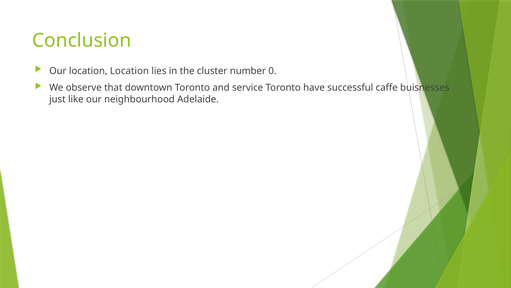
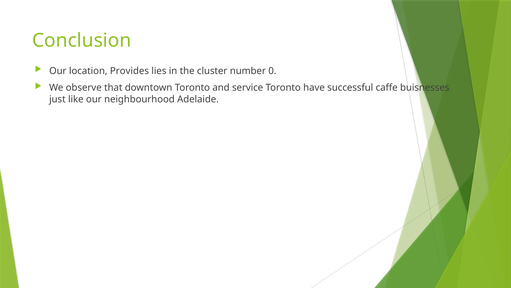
location Location: Location -> Provides (129, 71)
